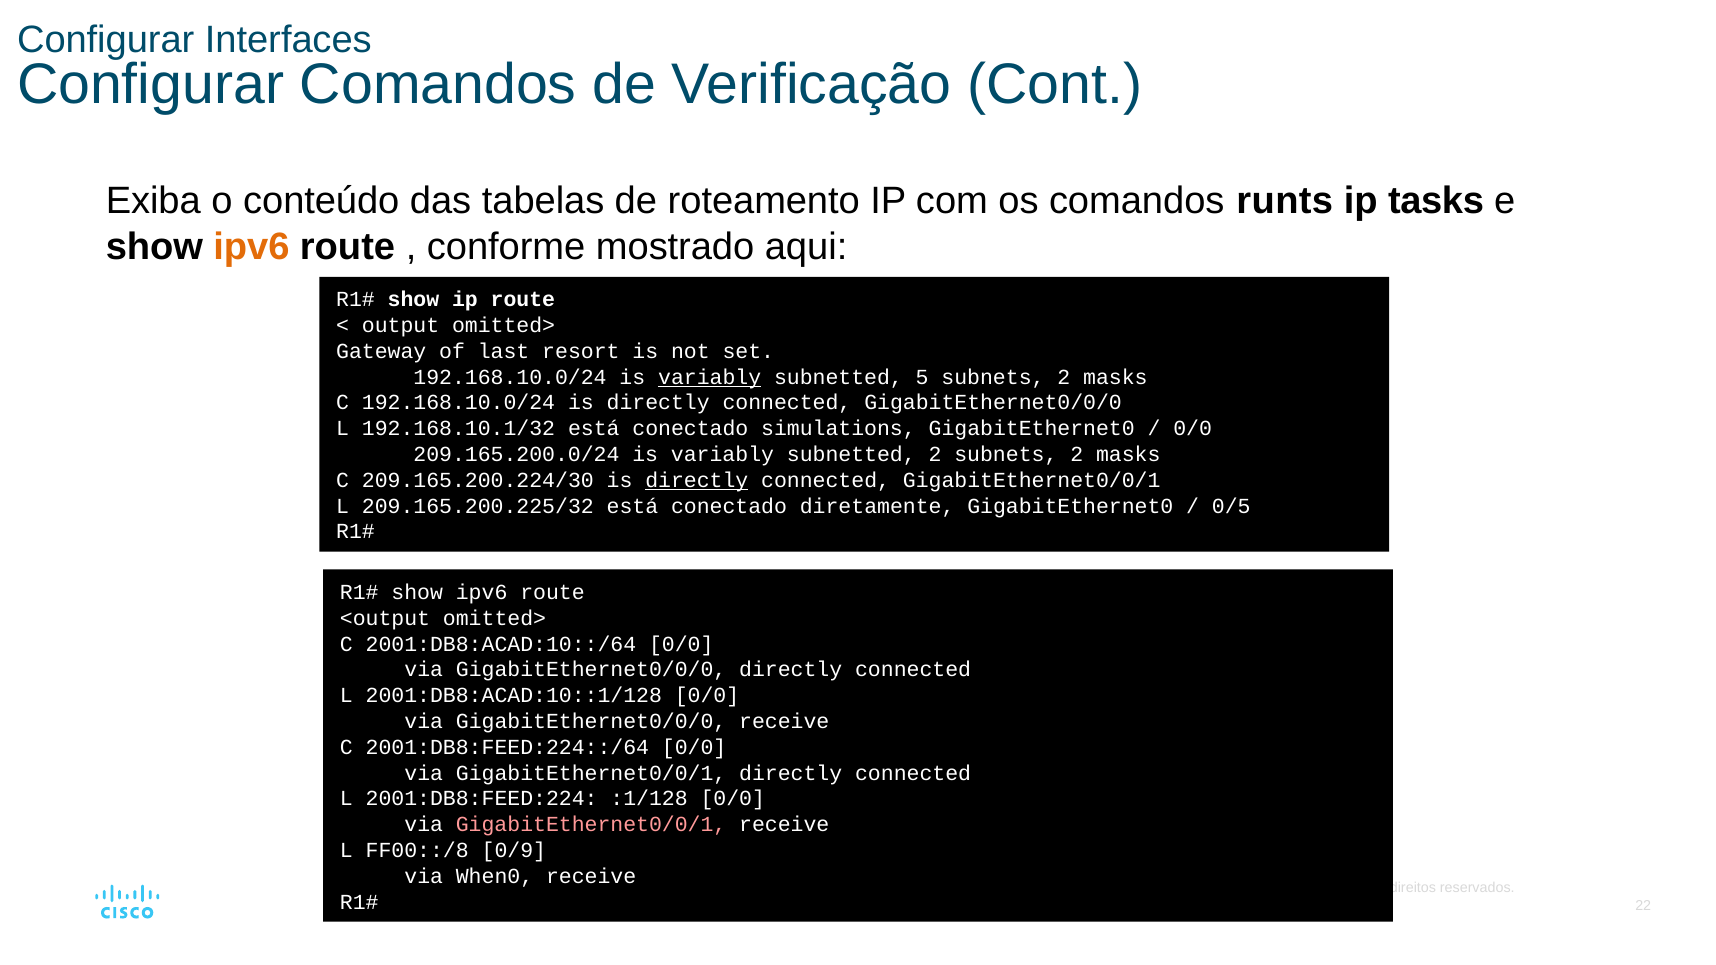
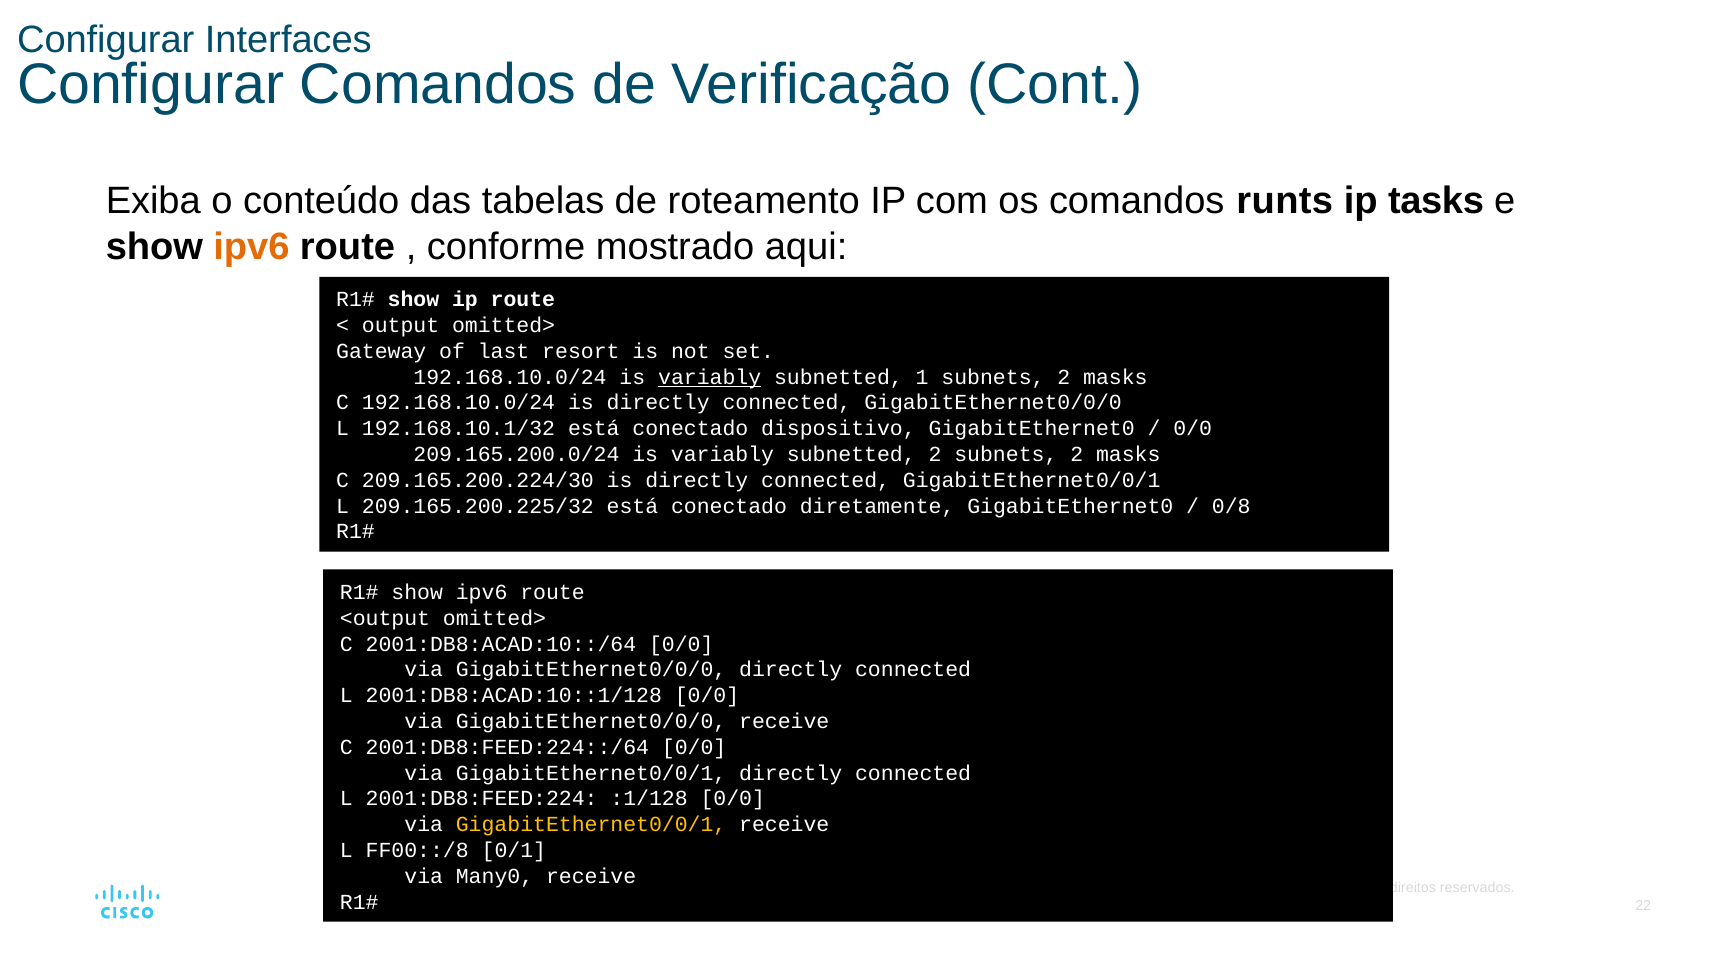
5: 5 -> 1 (922, 377)
simulations: simulations -> dispositivo (838, 429)
directly underline: present -> none (697, 480)
0/5: 0/5 -> 0/8 (1231, 506)
GigabitEthernet0/0/1 colour: pink -> yellow (591, 825)
0/9: 0/9 -> 0/1 (514, 851)
When0: When0 -> Many0 (495, 876)
